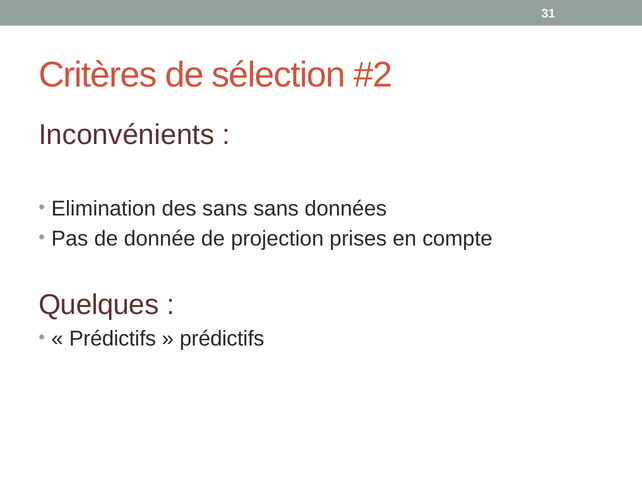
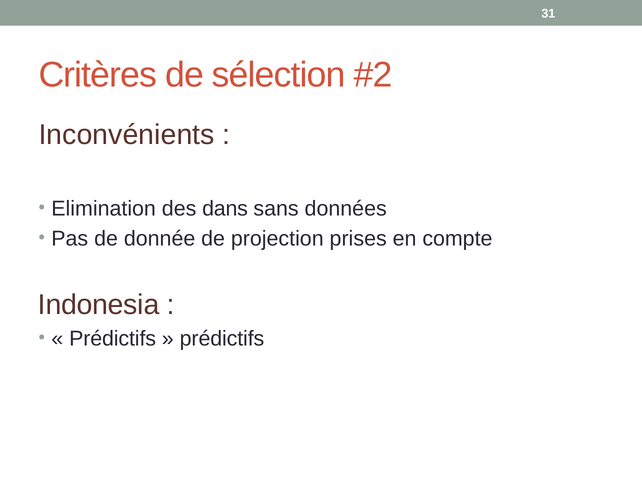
des sans: sans -> dans (225, 208)
Quelques: Quelques -> Indonesia (99, 304)
